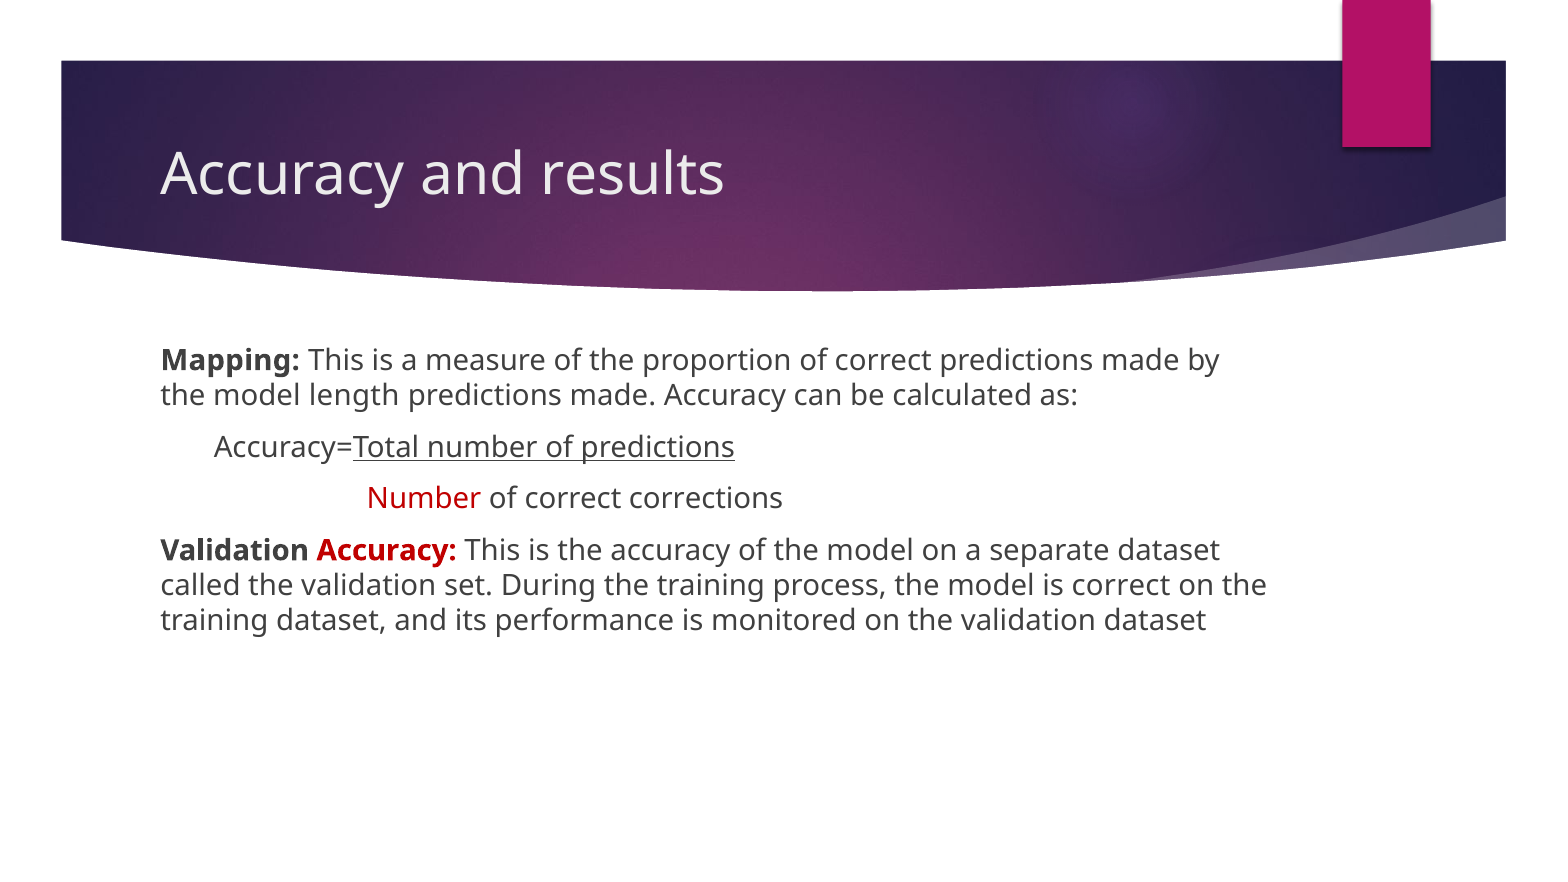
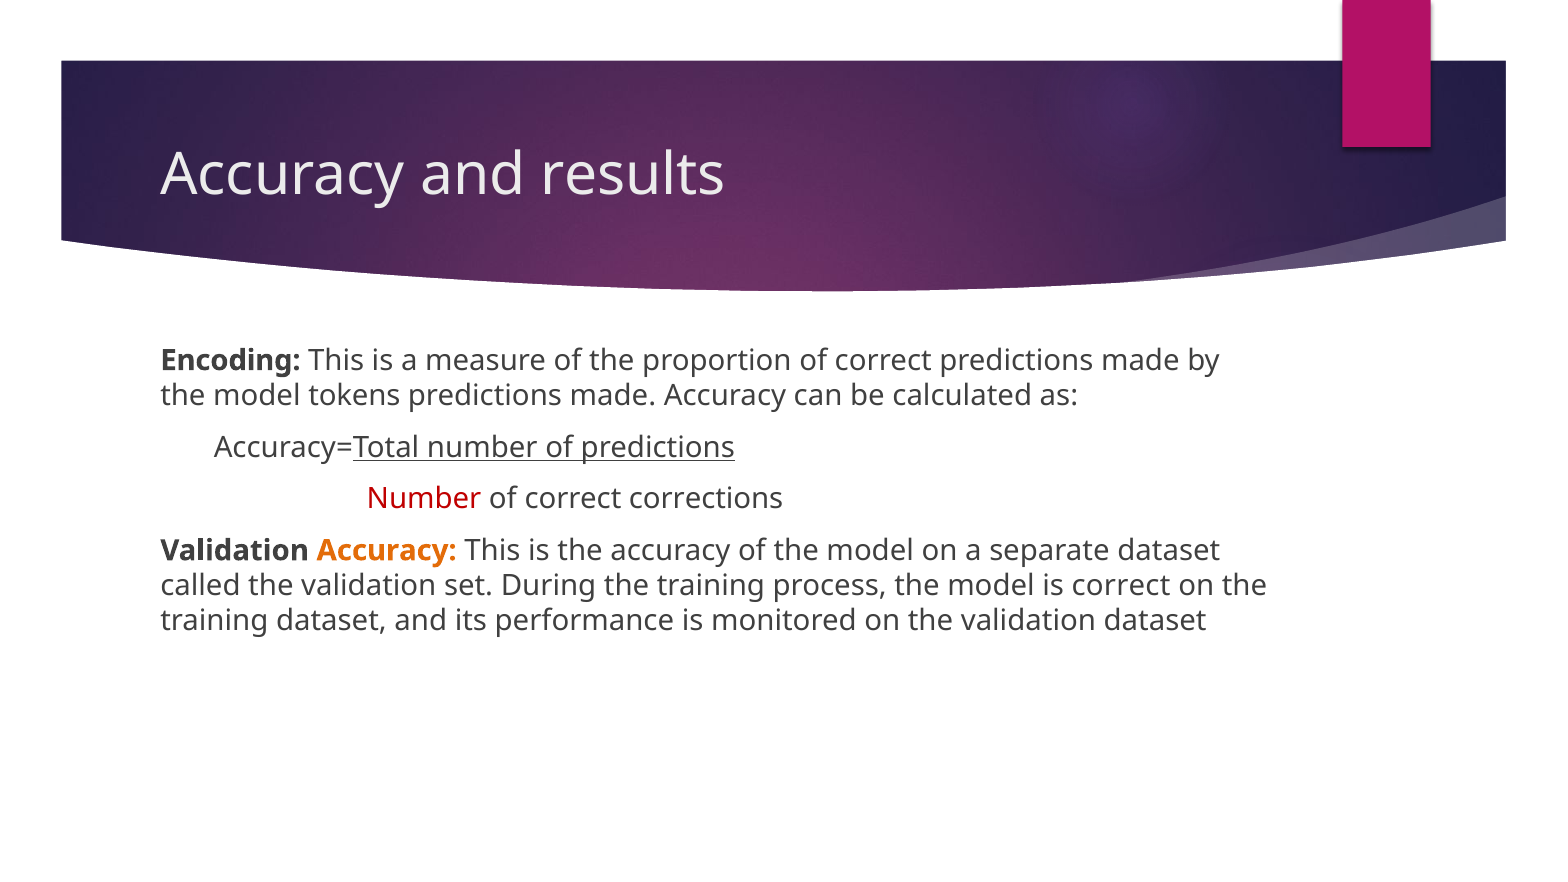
Mapping: Mapping -> Encoding (230, 360)
length: length -> tokens (354, 396)
Accuracy colour: red -> orange (387, 551)
